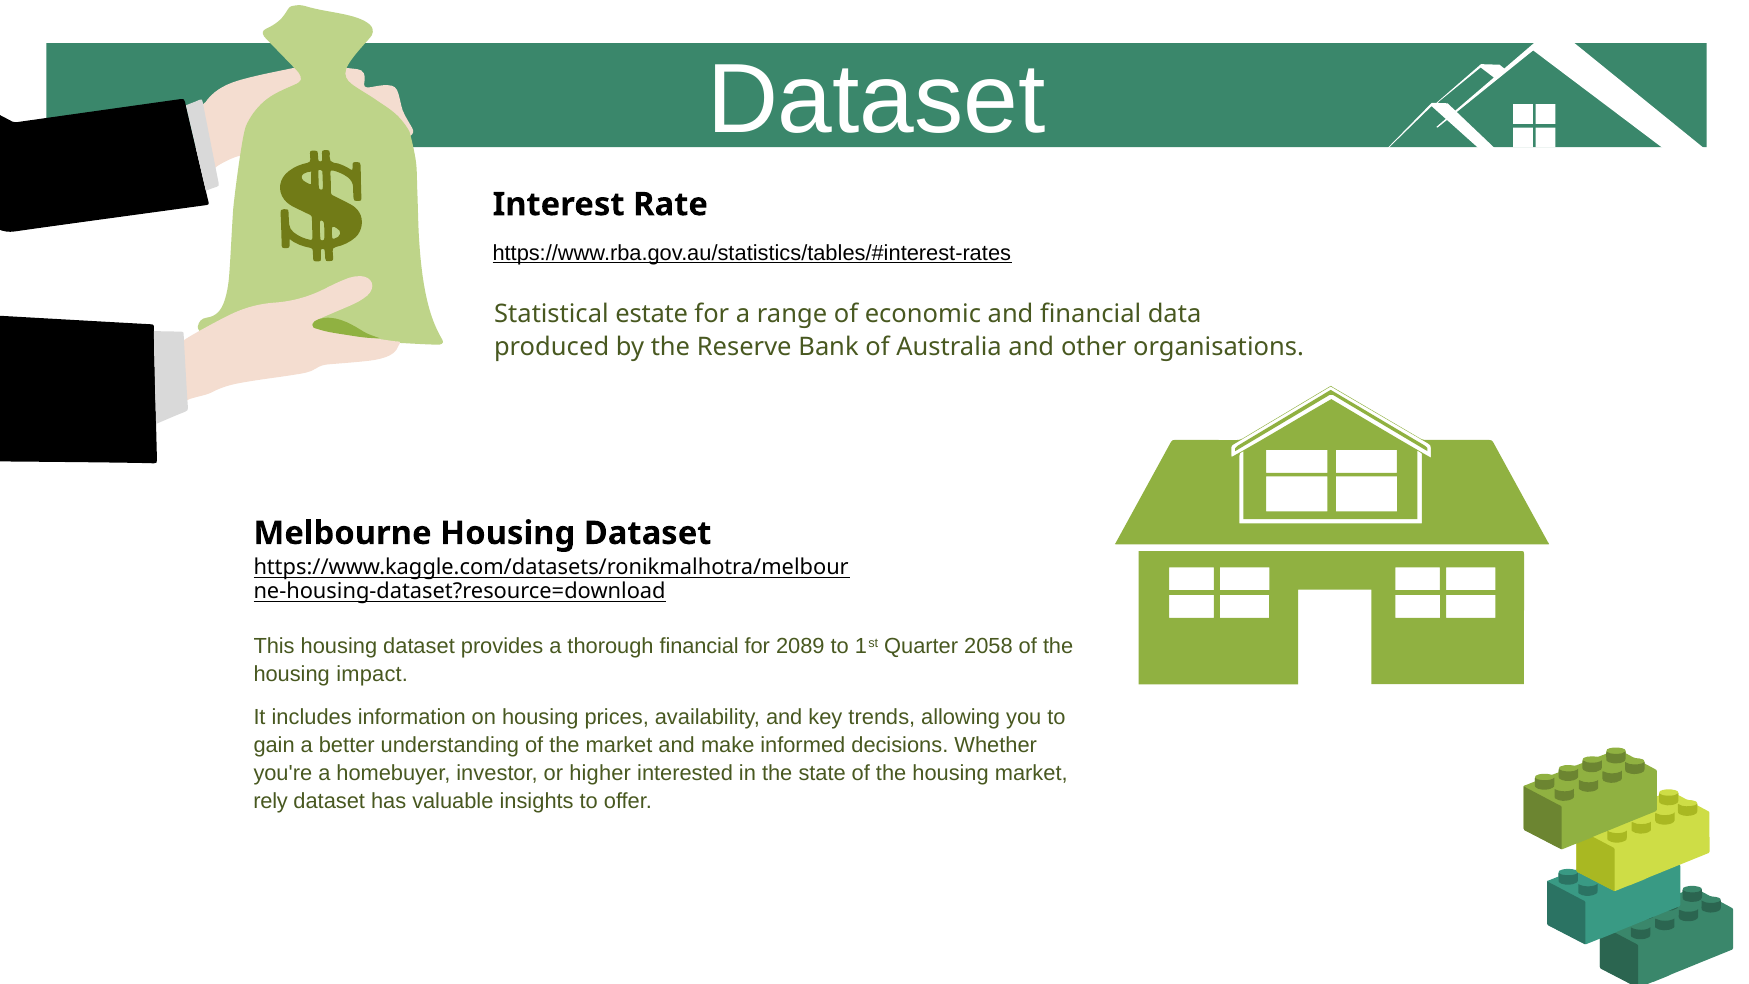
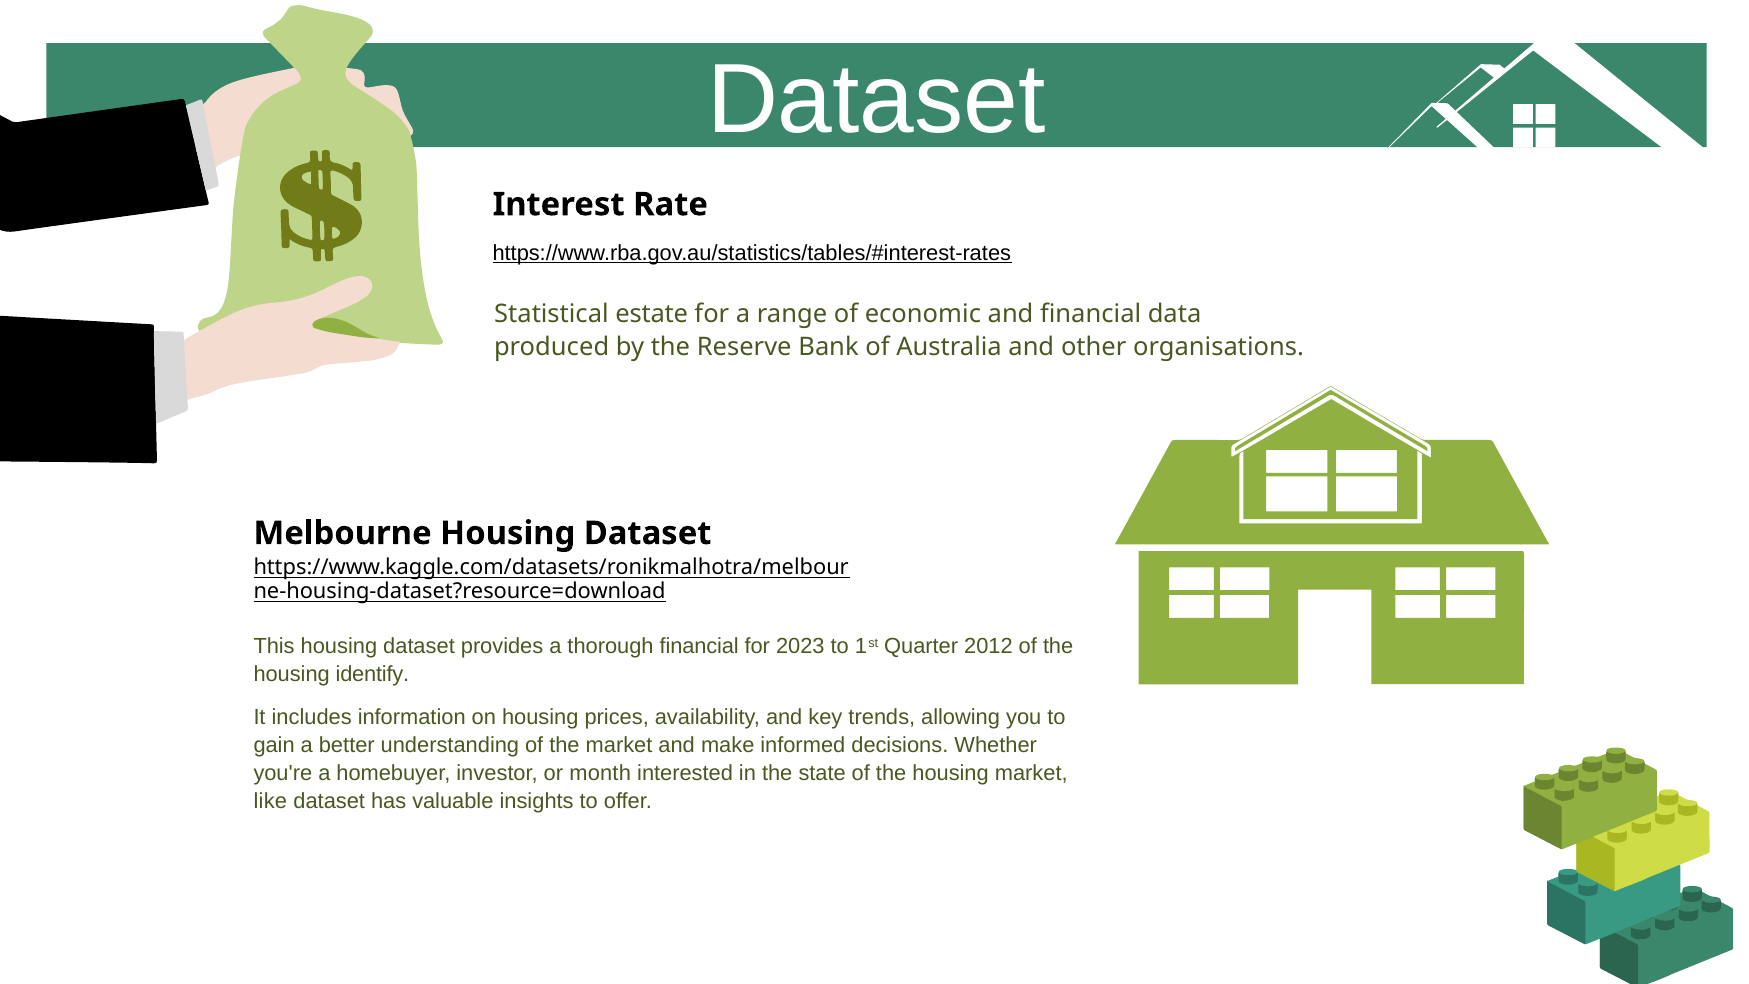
2089: 2089 -> 2023 (800, 646)
2058: 2058 -> 2012 (988, 646)
impact: impact -> identify (372, 674)
higher: higher -> month (600, 773)
rely: rely -> like (270, 801)
